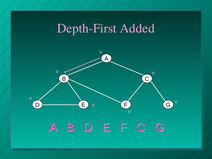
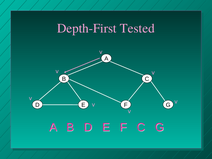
Added: Added -> Tested (137, 28)
